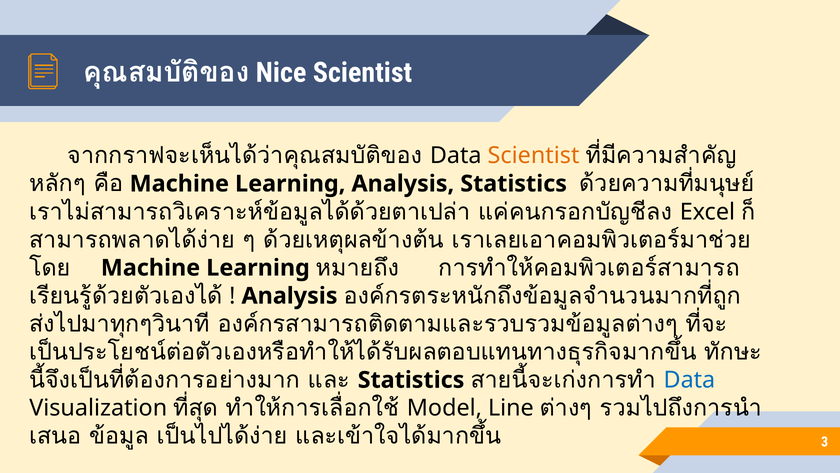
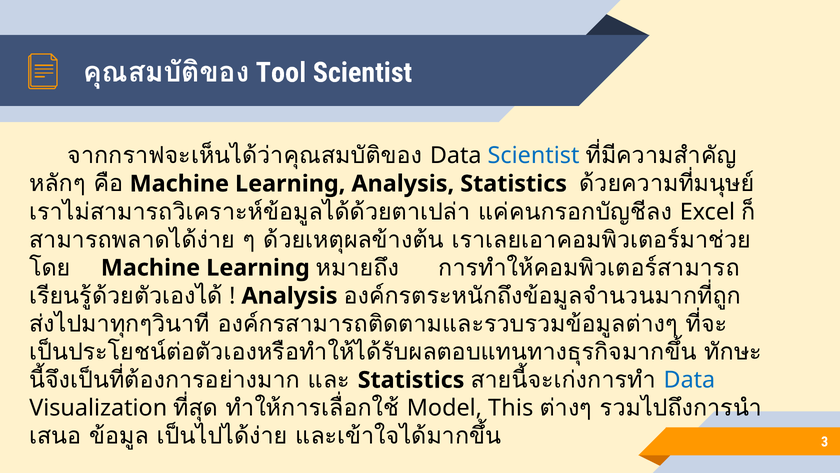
Nice: Nice -> Tool (281, 73)
Scientist colour: orange -> blue (534, 156)
Line: Line -> This (511, 408)
